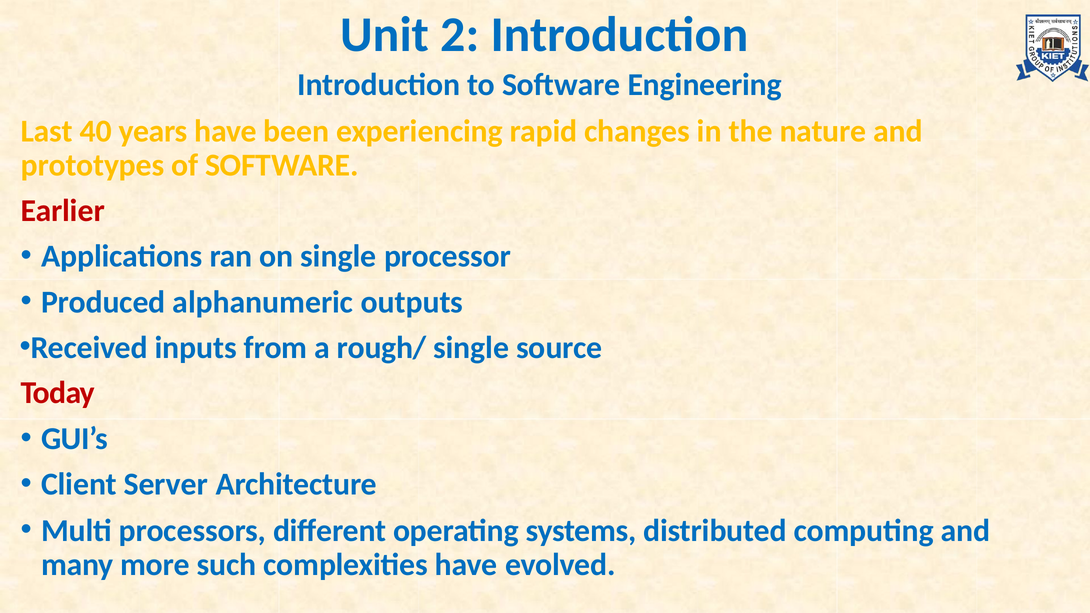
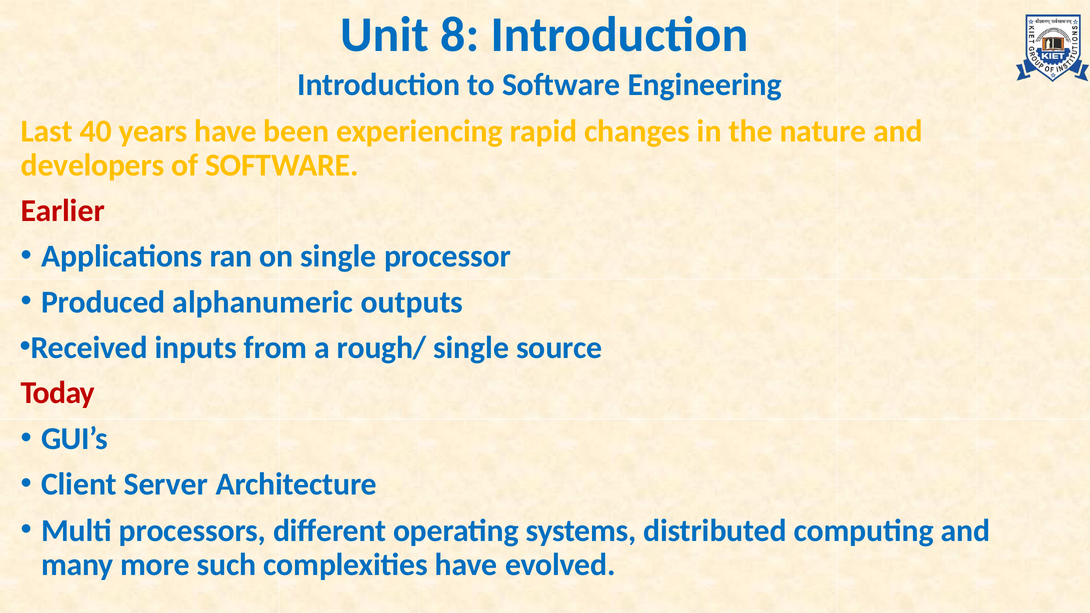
2: 2 -> 8 (460, 35)
prototypes: prototypes -> developers (93, 165)
